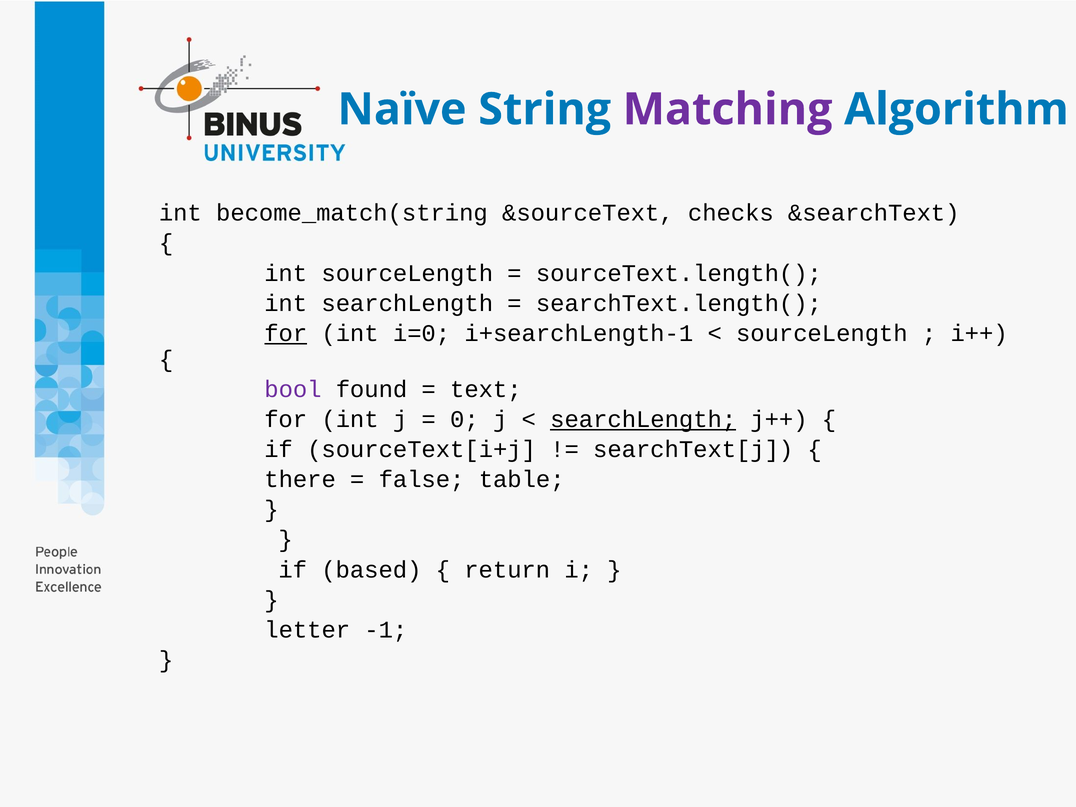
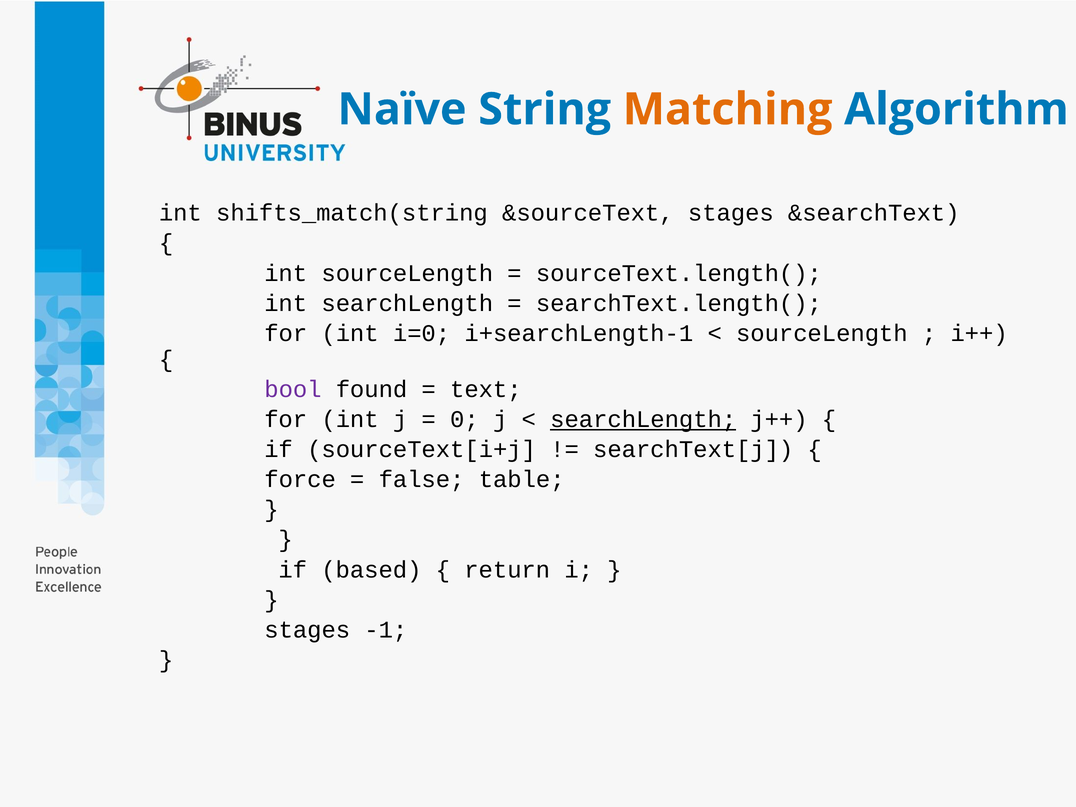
Matching colour: purple -> orange (728, 110)
become_match(string: become_match(string -> shifts_match(string (352, 213)
&sourceText checks: checks -> stages (731, 213)
for underline: present -> none (286, 333)
there: there -> force (300, 479)
letter: letter -> stages (307, 630)
